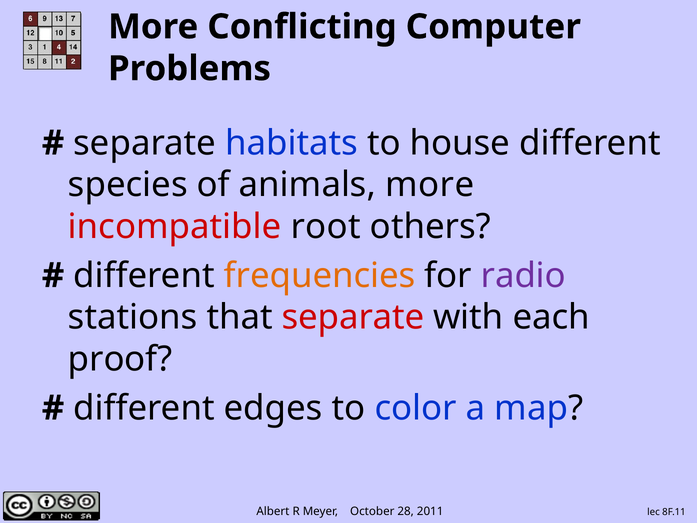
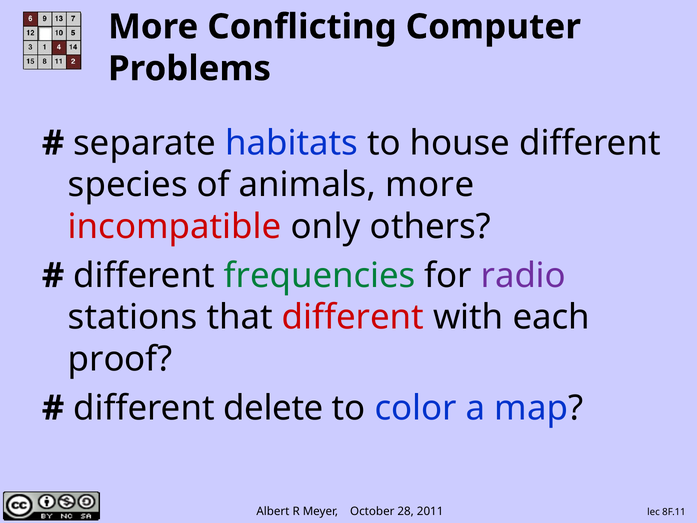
root: root -> only (326, 227)
frequencies colour: orange -> green (320, 275)
that separate: separate -> different (353, 317)
edges: edges -> delete (273, 408)
